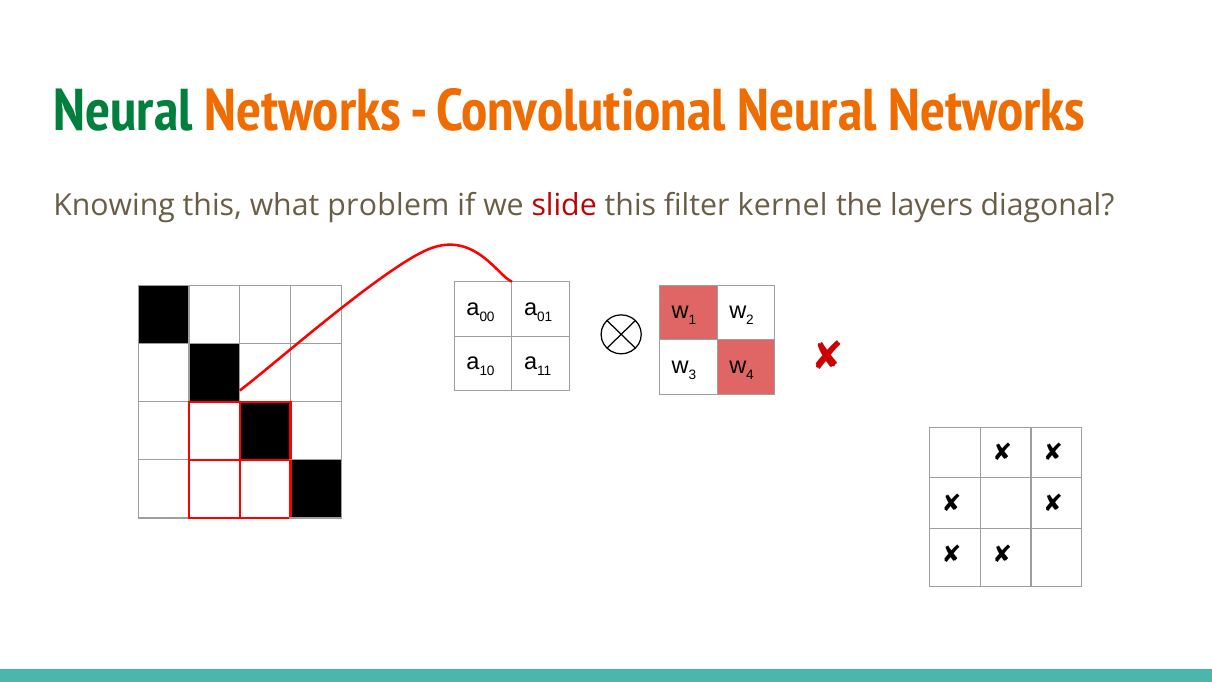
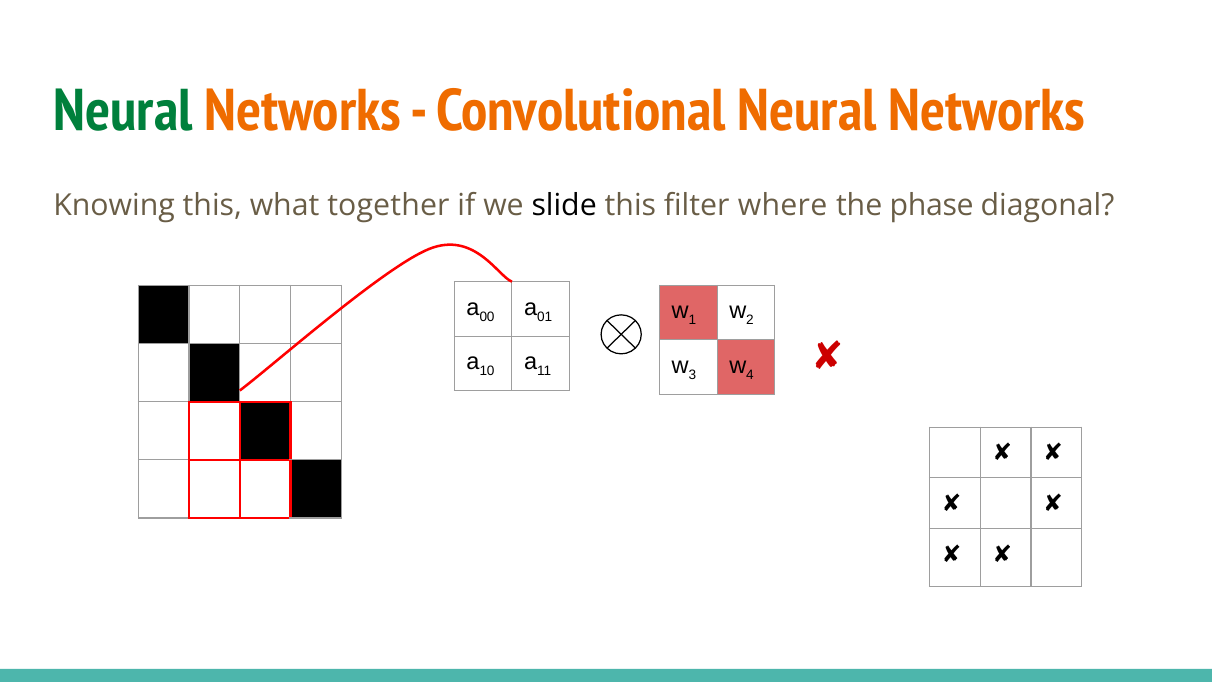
problem: problem -> together (388, 206)
slide colour: red -> black (564, 206)
kernel: kernel -> where (783, 206)
layers: layers -> phase (932, 206)
